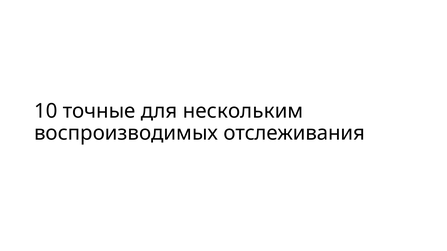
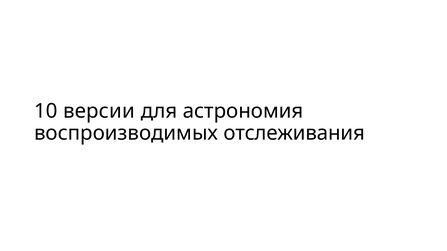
точные: точные -> версии (99, 111)
нескольким: нескольким -> астрономия (243, 111)
